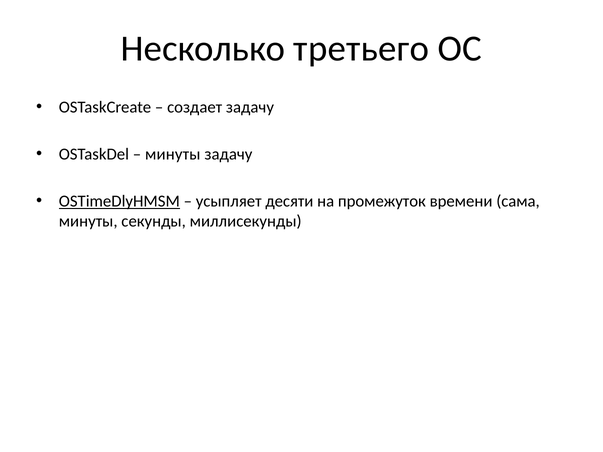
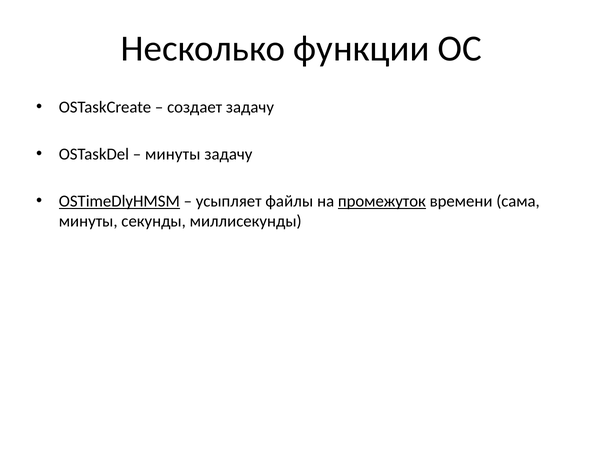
третьего: третьего -> функции (361, 49)
десяти: десяти -> файлы (289, 201)
промежуток underline: none -> present (382, 201)
